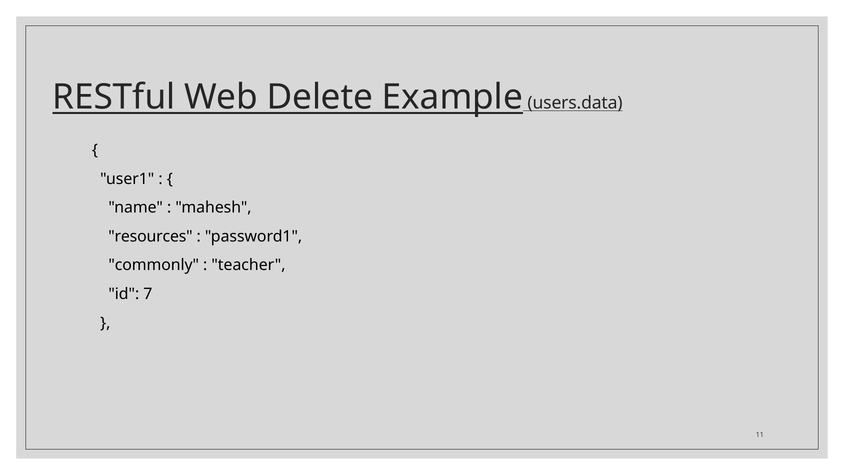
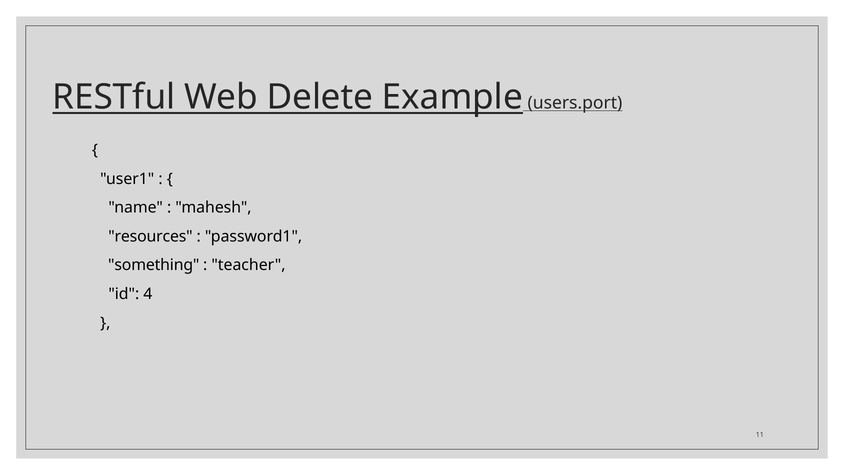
users.data: users.data -> users.port (575, 103)
commonly: commonly -> something (154, 265)
7: 7 -> 4 (148, 294)
